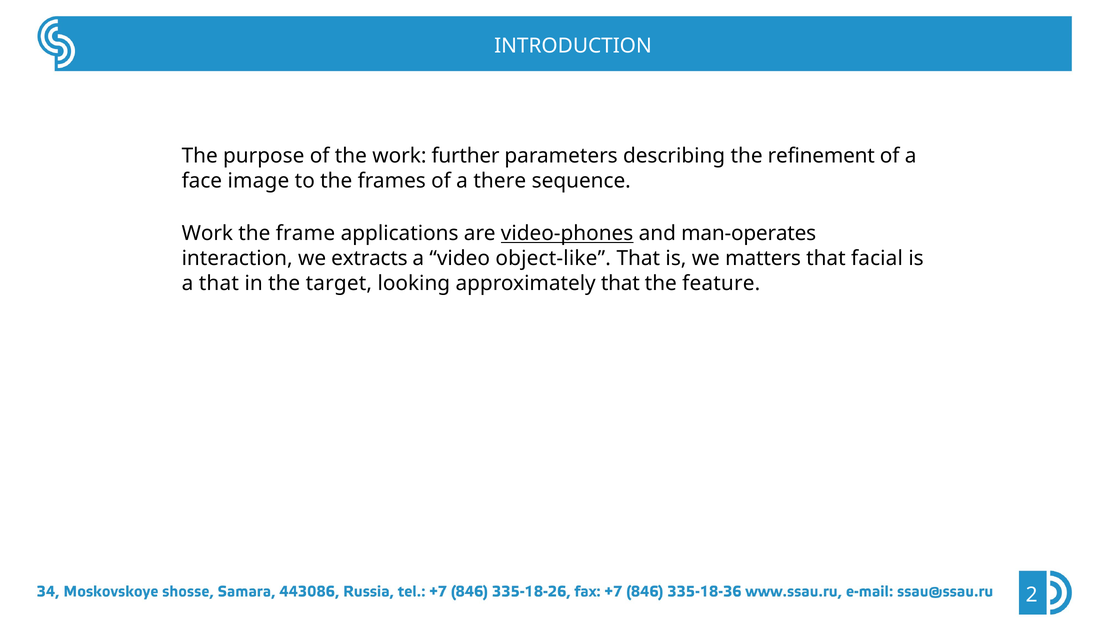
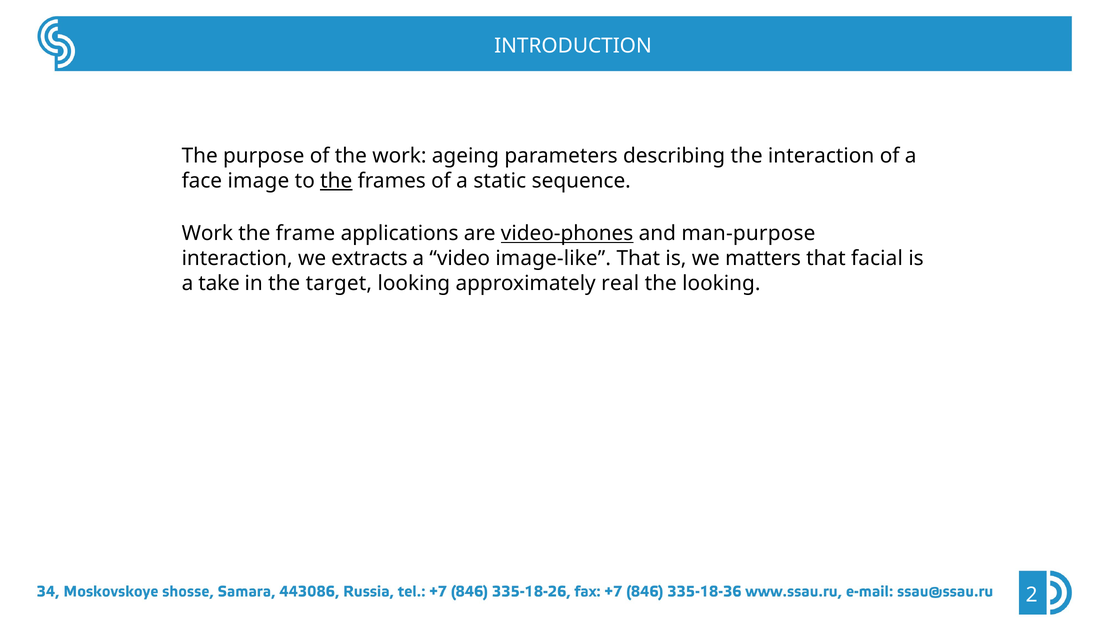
further: further -> ageing (465, 156)
the refinement: refinement -> interaction (821, 156)
the underline: none -> present (336, 181)
there: there -> static (500, 181)
man-operates: man-operates -> man-purpose (748, 233)
object-like: object-like -> image-like (553, 258)
a that: that -> take (219, 283)
approximately that: that -> real (620, 283)
the feature: feature -> looking (721, 283)
